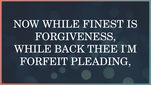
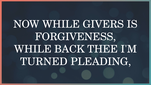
FINEST: FINEST -> GIVERS (103, 24)
FORFEIT: FORFEIT -> TURNED (44, 62)
